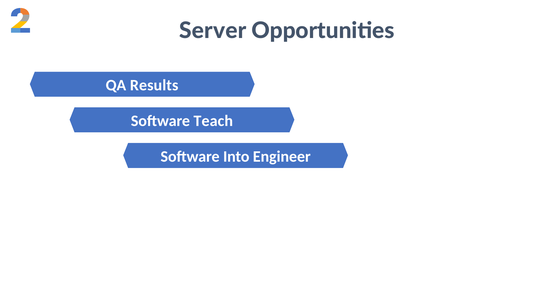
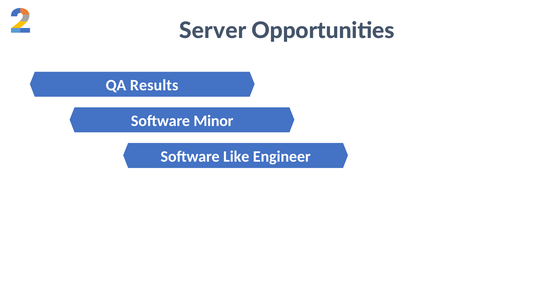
Teach: Teach -> Minor (213, 121)
Into: Into -> Like (236, 156)
